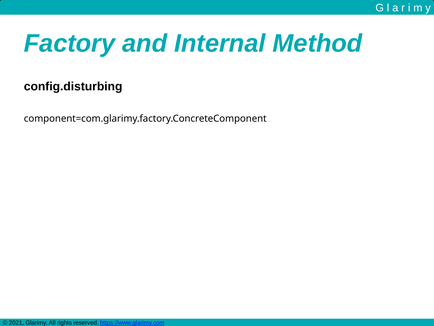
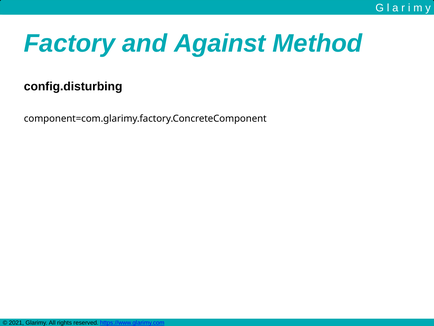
Internal: Internal -> Against (220, 43)
